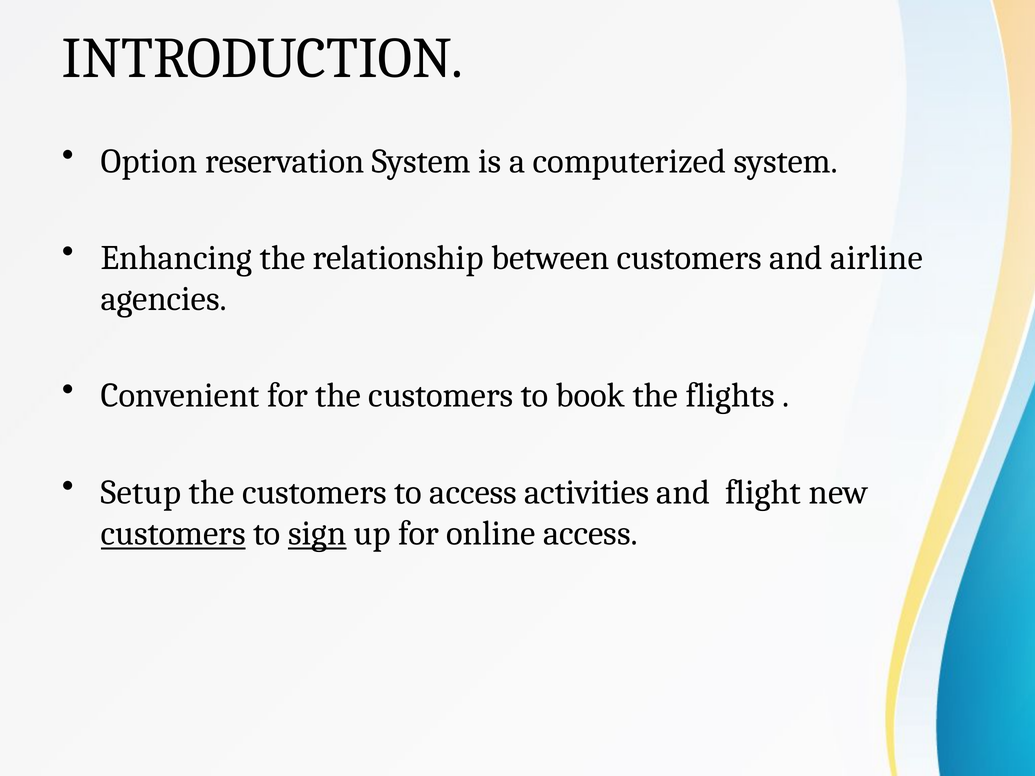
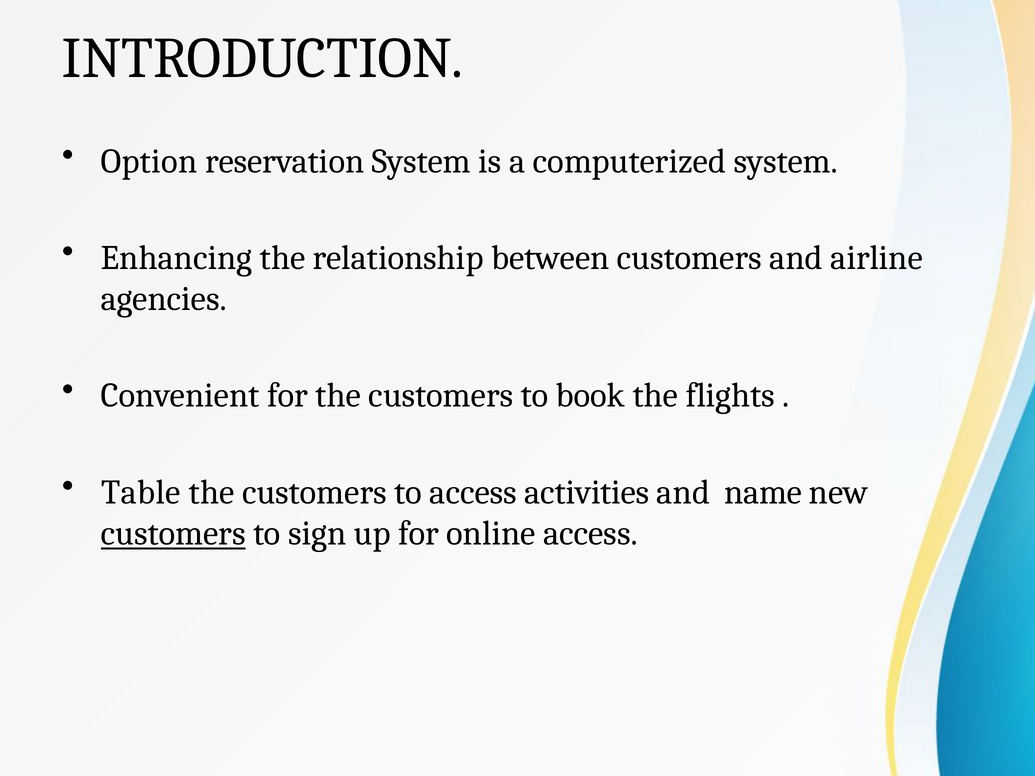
Setup: Setup -> Table (141, 492)
flight: flight -> name (763, 492)
sign underline: present -> none (317, 534)
